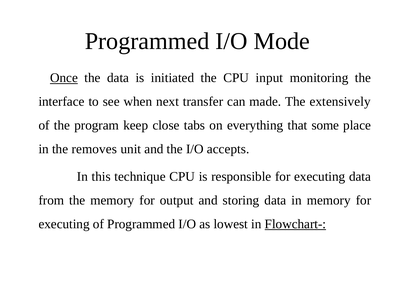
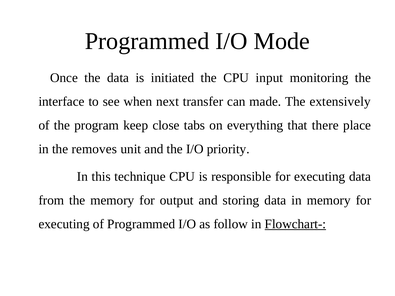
Once underline: present -> none (64, 78)
some: some -> there (325, 125)
accepts: accepts -> priority (228, 149)
lowest: lowest -> follow (231, 224)
